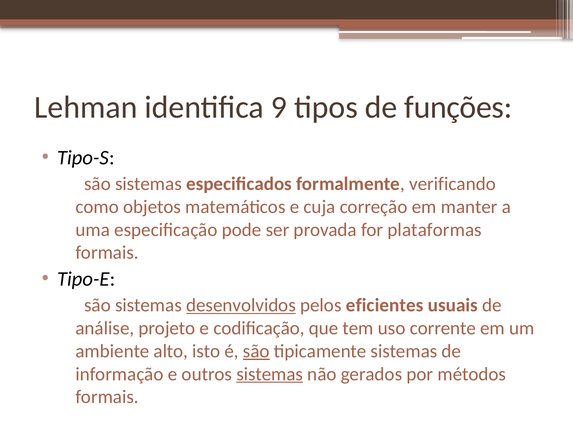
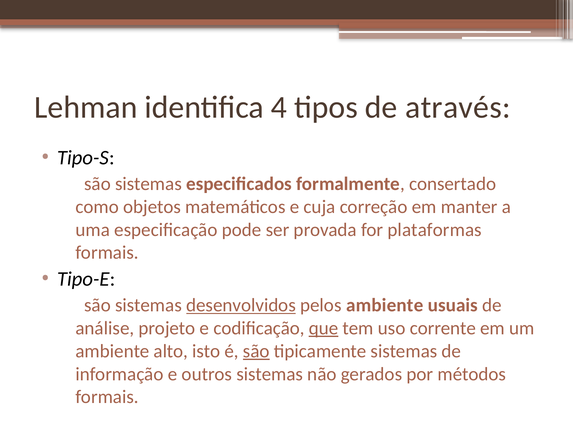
9: 9 -> 4 (279, 107)
funções: funções -> através (458, 107)
verificando: verificando -> consertado (453, 184)
pelos eficientes: eficientes -> ambiente (385, 305)
que underline: none -> present (324, 328)
sistemas underline: present -> none (270, 374)
